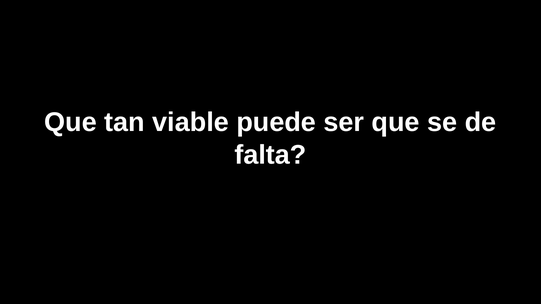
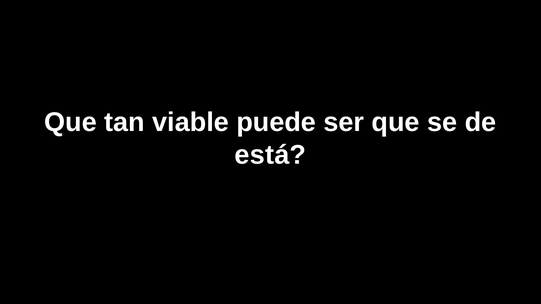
falta: falta -> está (270, 155)
